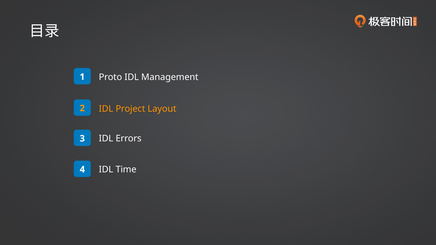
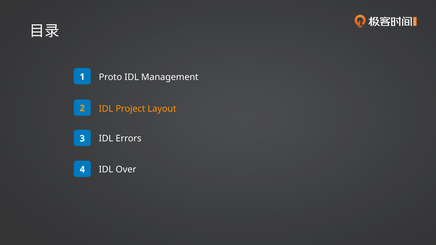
Time: Time -> Over (126, 170)
